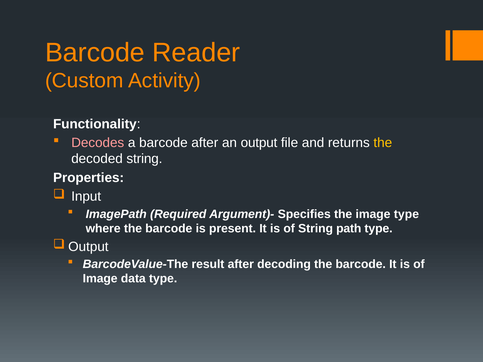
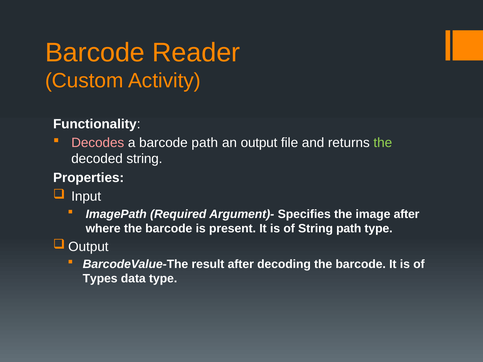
barcode after: after -> path (205, 143)
the colour: yellow -> light green (383, 143)
image type: type -> after (407, 214)
Image: Image -> Types (100, 279)
